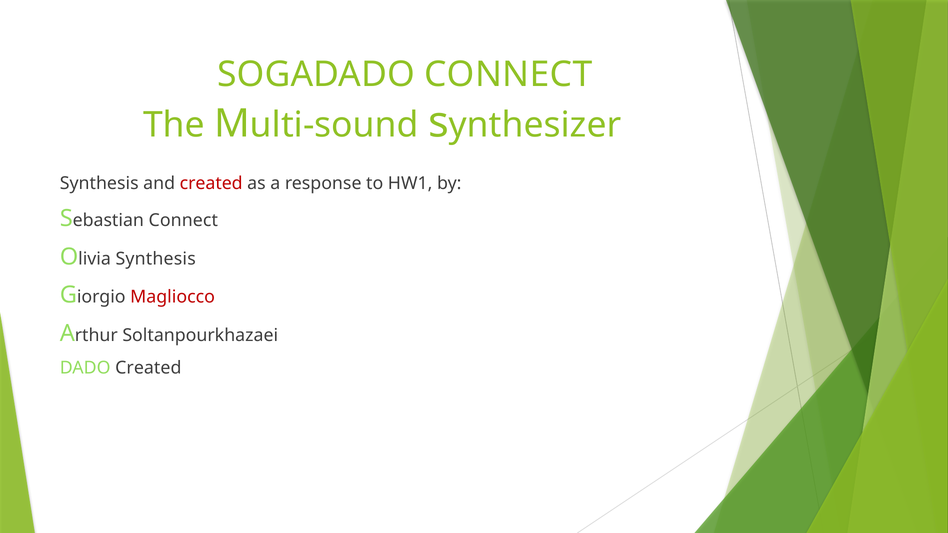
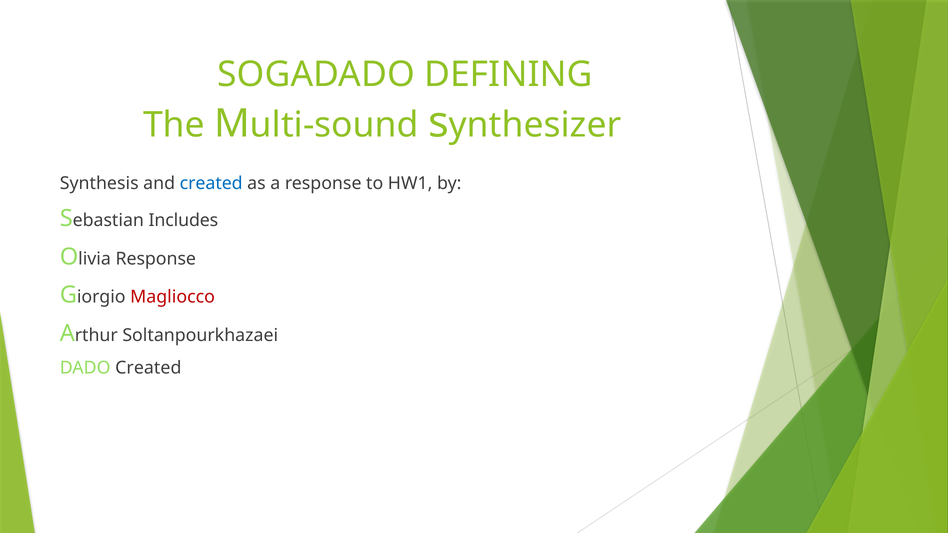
SOGADADO CONNECT: CONNECT -> DEFINING (508, 75)
created colour: red -> blue (211, 183)
Connect: Connect -> Includes (183, 221)
Synthesis: Synthesis -> Response (156, 259)
